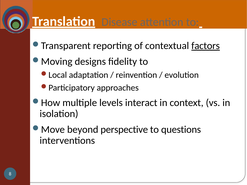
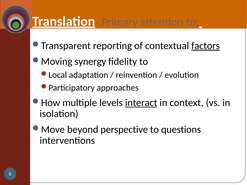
Disease: Disease -> Primary (120, 22)
designs: designs -> synergy (90, 62)
interact underline: none -> present (141, 103)
